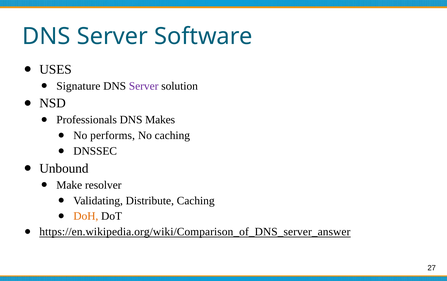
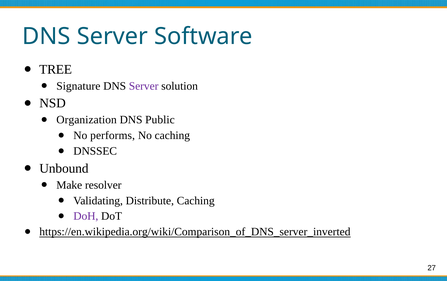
USES: USES -> TREE (56, 69)
Professionals: Professionals -> Organization (87, 120)
Makes: Makes -> Public (160, 120)
DoH colour: orange -> purple (86, 217)
https://en.wikipedia.org/wiki/Comparison_of_DNS_server_answer: https://en.wikipedia.org/wiki/Comparison_of_DNS_server_answer -> https://en.wikipedia.org/wiki/Comparison_of_DNS_server_inverted (195, 232)
